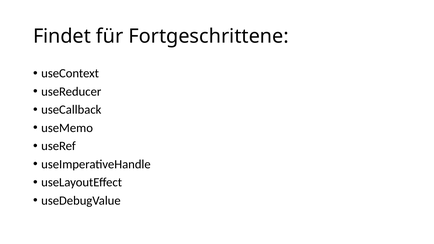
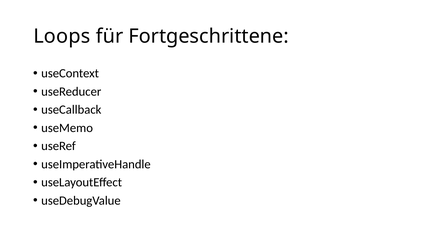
Findet: Findet -> Loops (62, 36)
